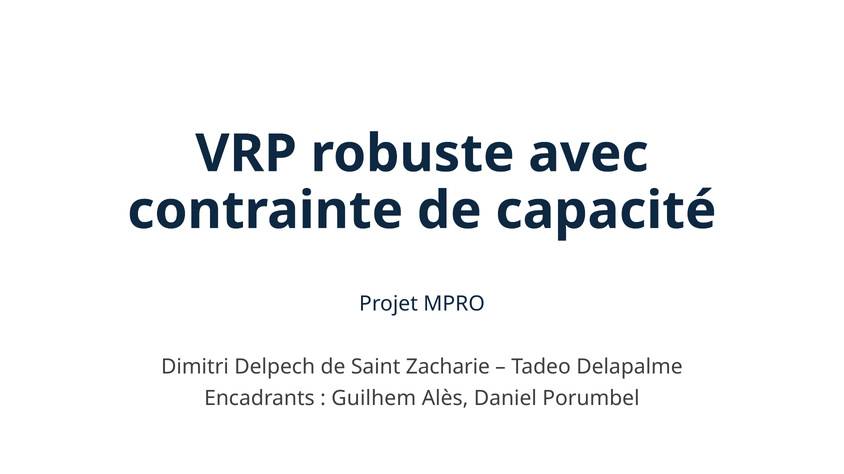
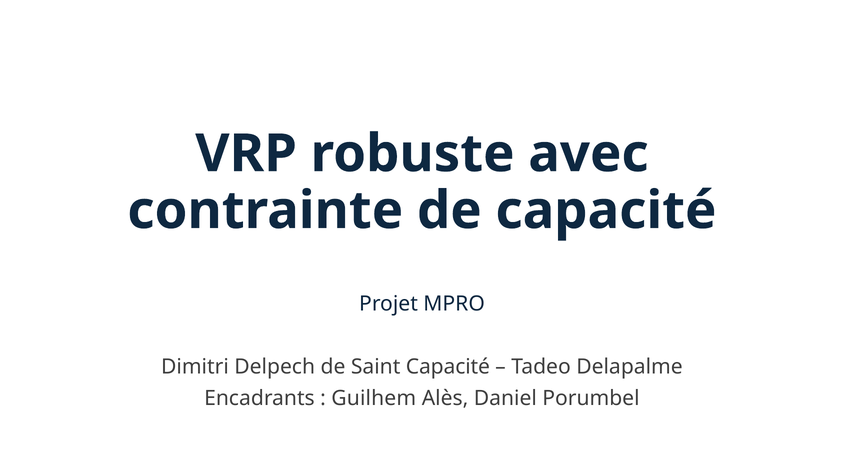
Saint Zacharie: Zacharie -> Capacité (448, 368)
